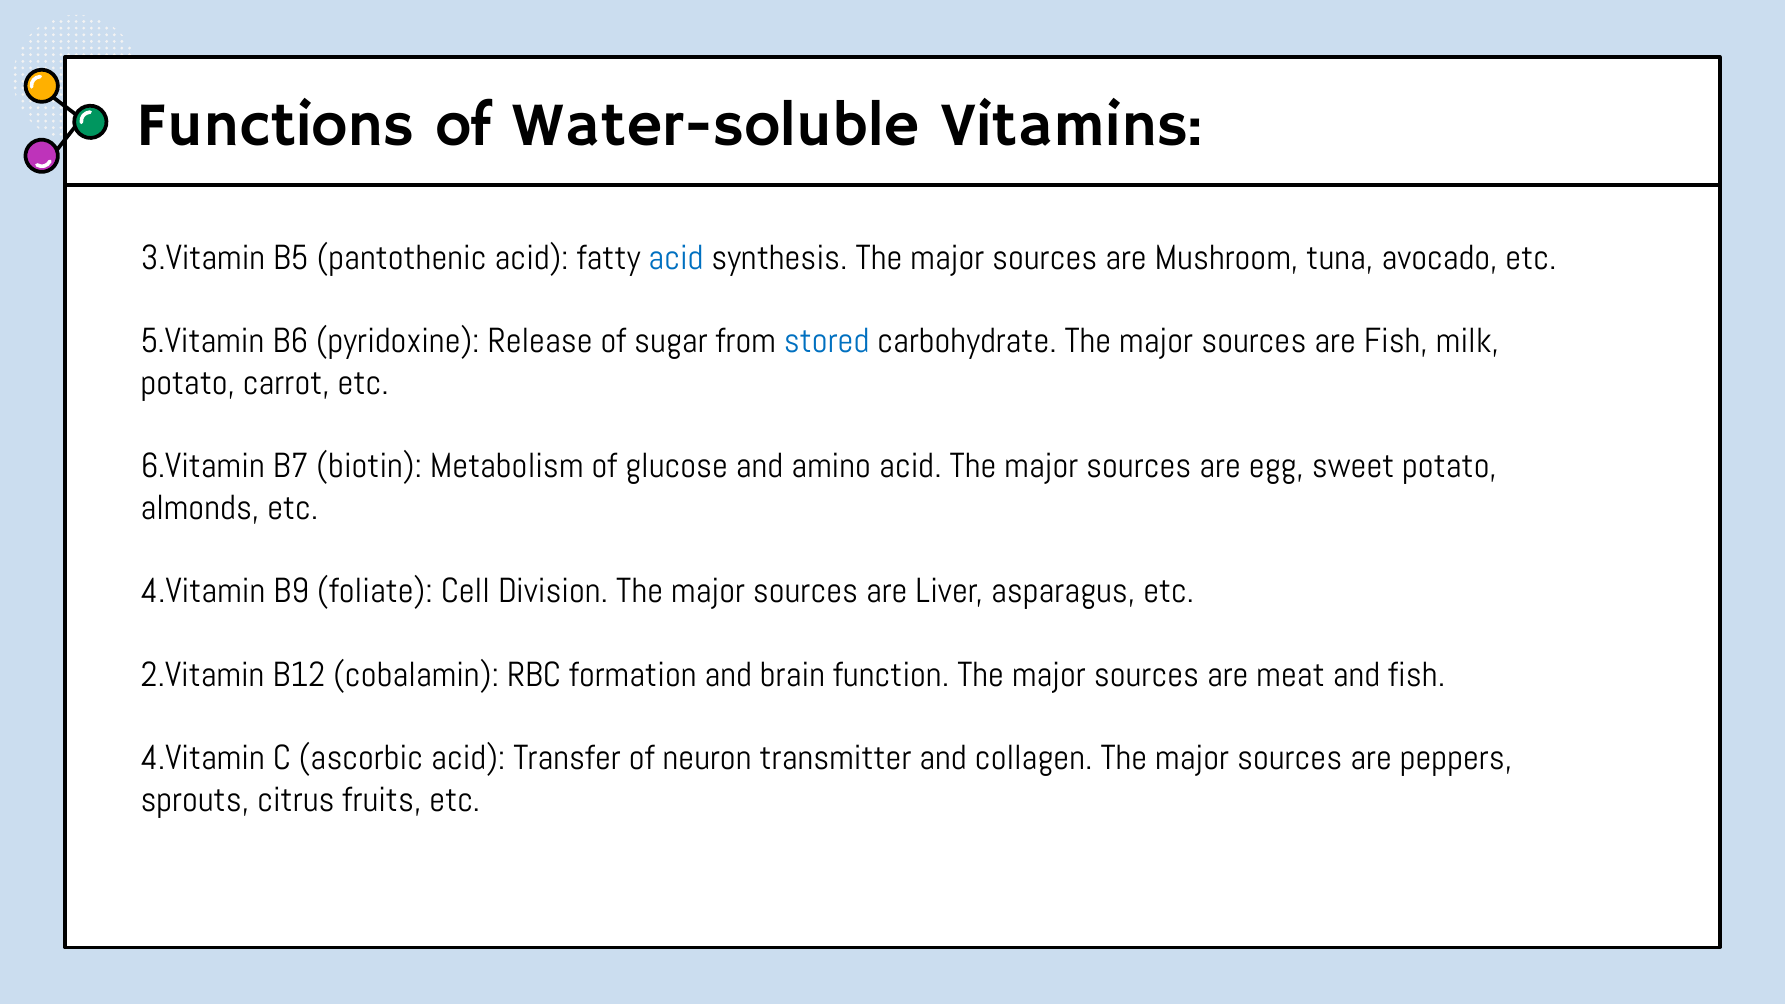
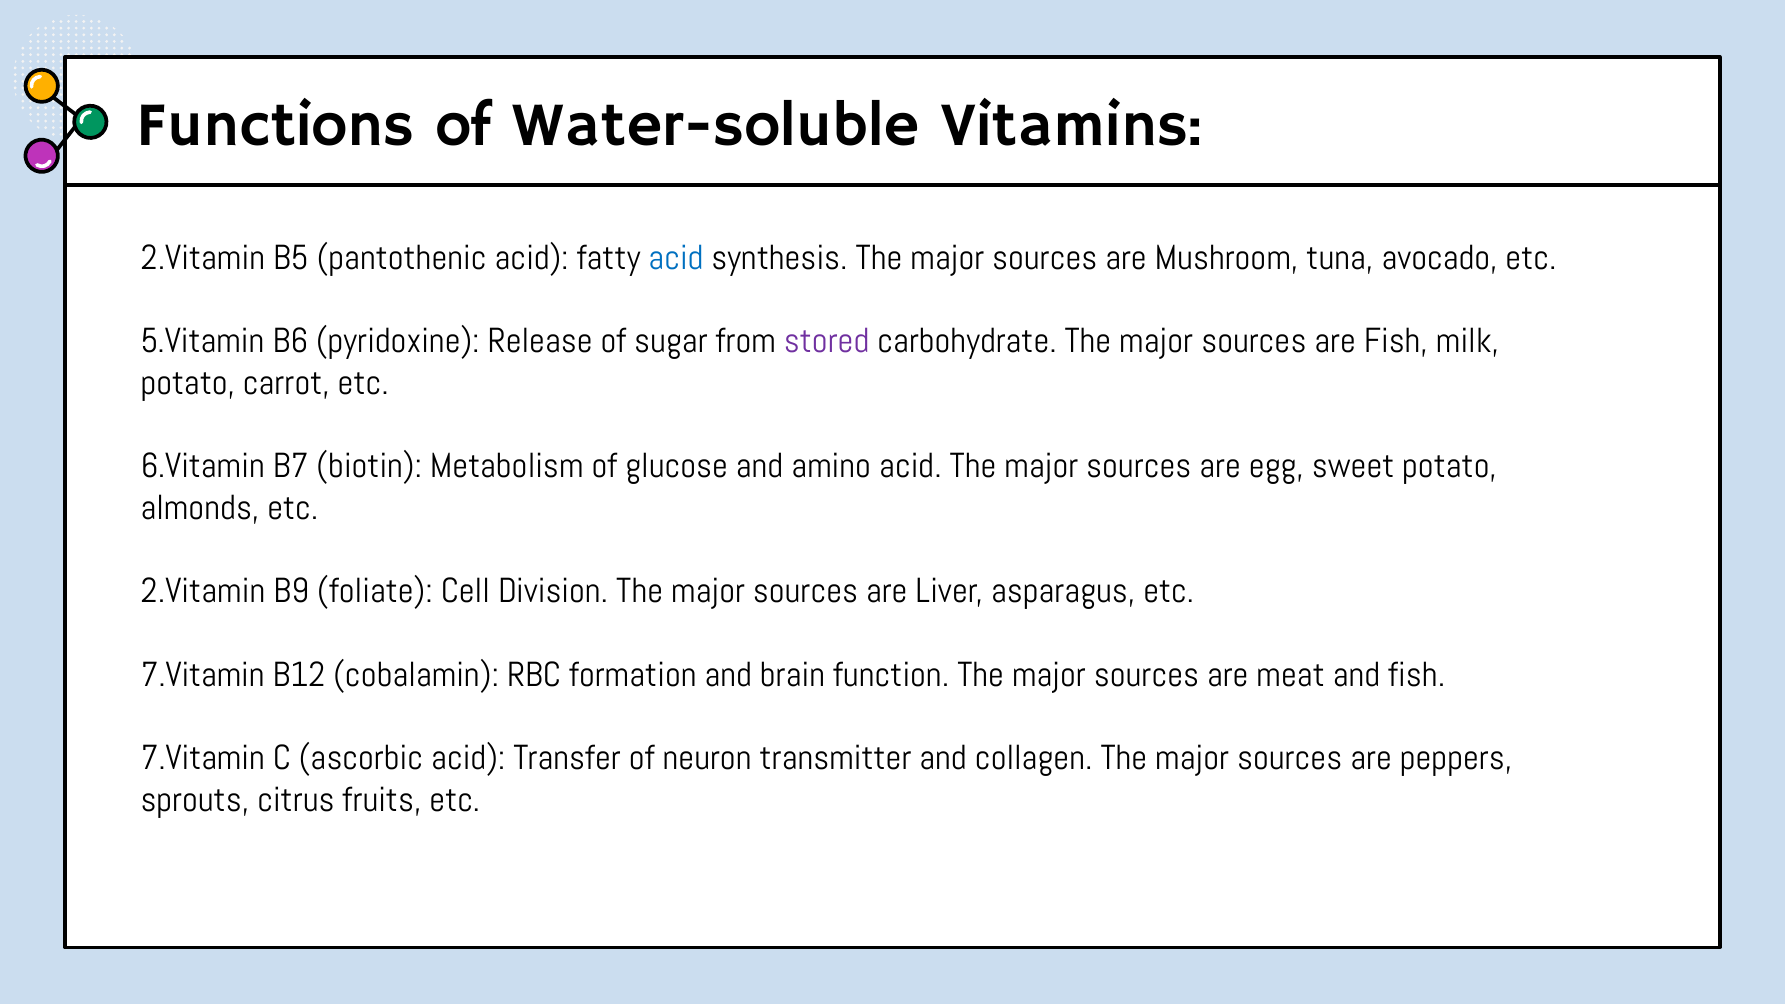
3.Vitamin: 3.Vitamin -> 2.Vitamin (203, 258)
stored colour: blue -> purple (827, 341)
4.Vitamin: 4.Vitamin -> 2.Vitamin (203, 591)
2.Vitamin: 2.Vitamin -> 7.Vitamin (203, 675)
4.Vitamin: 4.Vitamin -> 7.Vitamin (203, 758)
